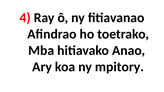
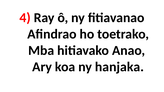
mpitory: mpitory -> hanjaka (119, 67)
